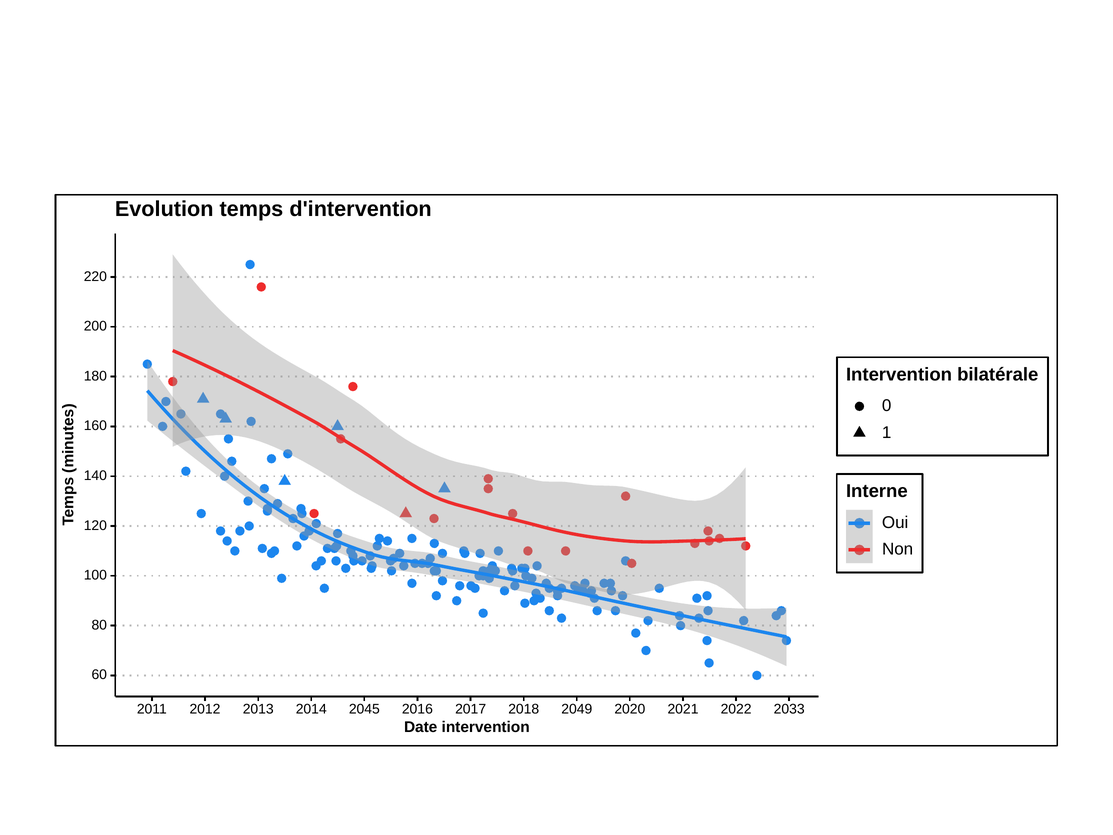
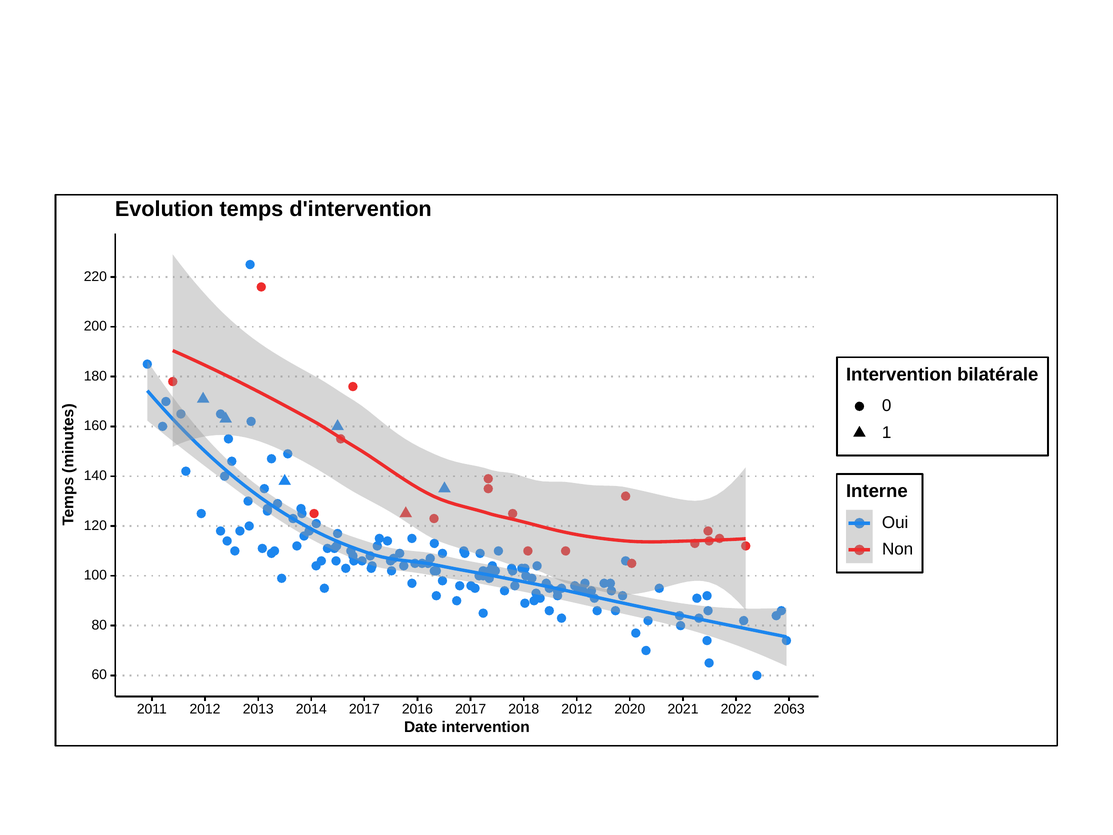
2014 2045: 2045 -> 2017 (364, 709)
2018 2049: 2049 -> 2012 (577, 709)
2033: 2033 -> 2063 (789, 709)
